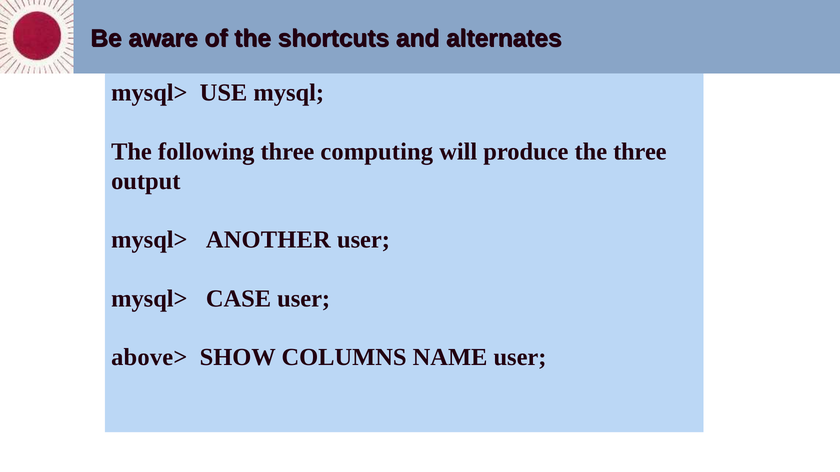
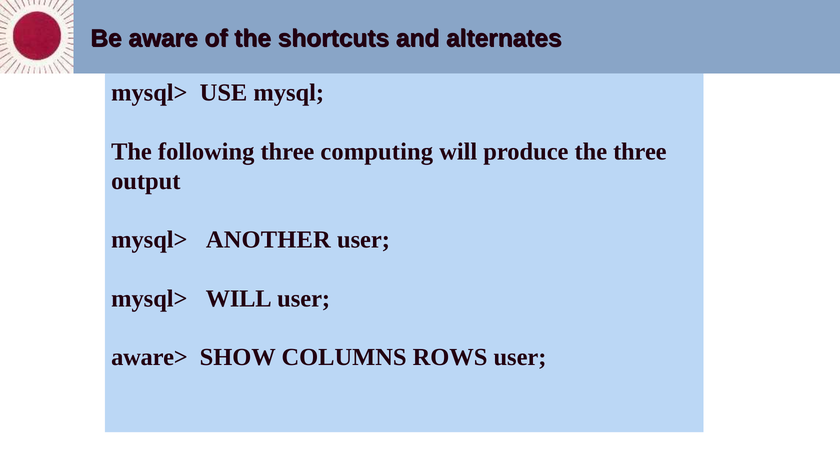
mysql> CASE: CASE -> WILL (239, 299)
above>: above> -> aware> (149, 358)
NAME: NAME -> ROWS (450, 358)
